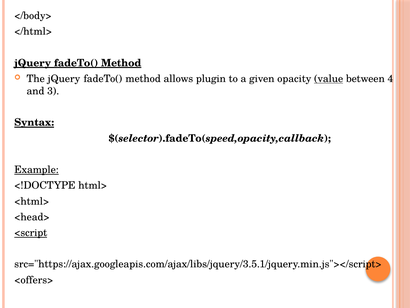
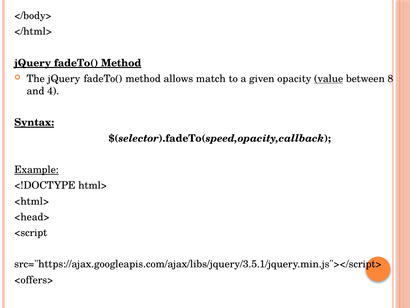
plugin: plugin -> match (211, 79)
4: 4 -> 8 (390, 79)
3: 3 -> 4 (53, 91)
<script underline: present -> none (31, 232)
